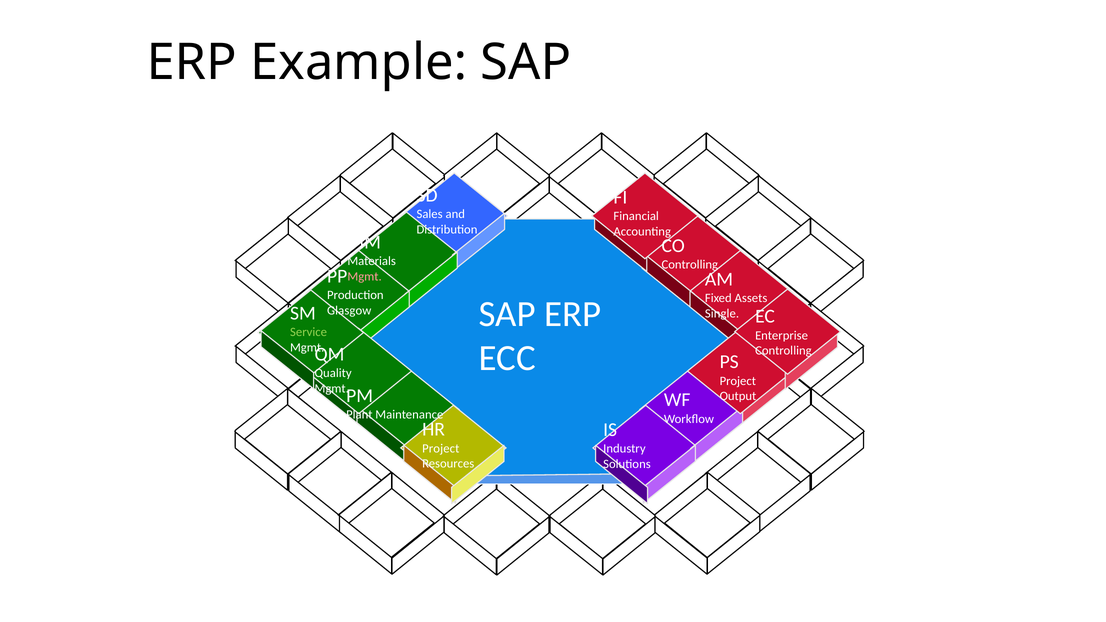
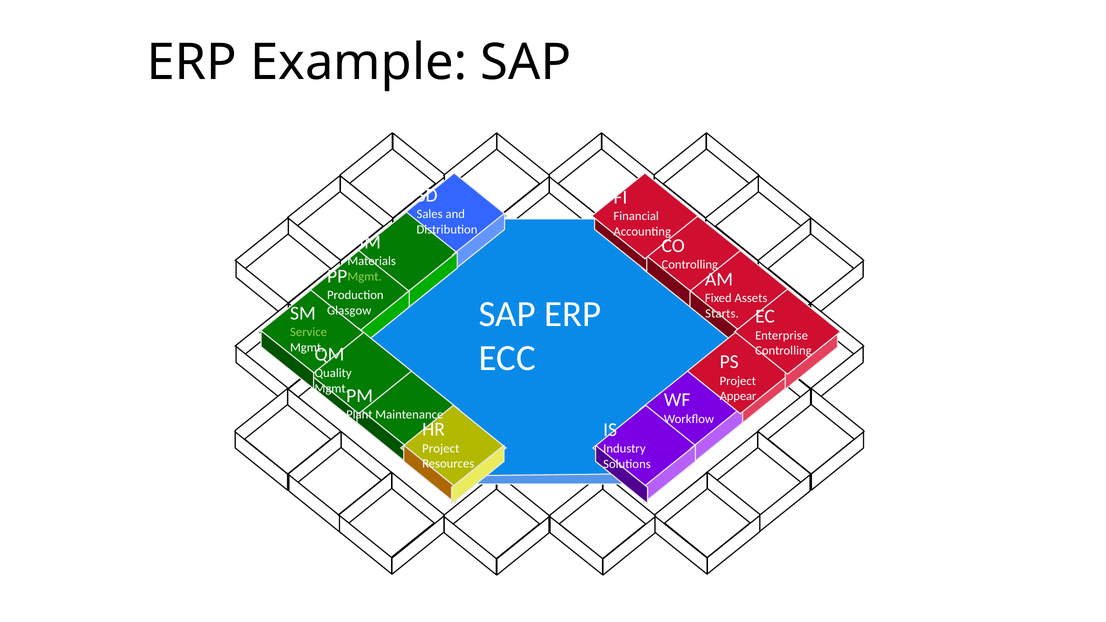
Mgmt colour: pink -> light green (365, 276)
Single: Single -> Starts (722, 313)
Output: Output -> Appear (738, 396)
